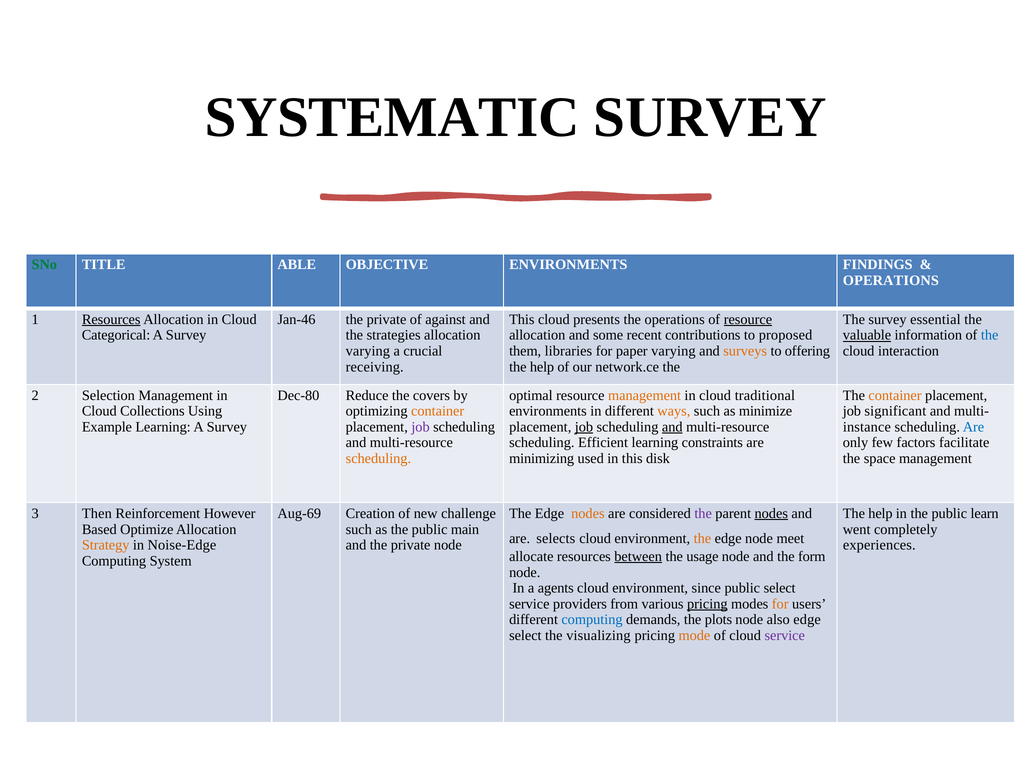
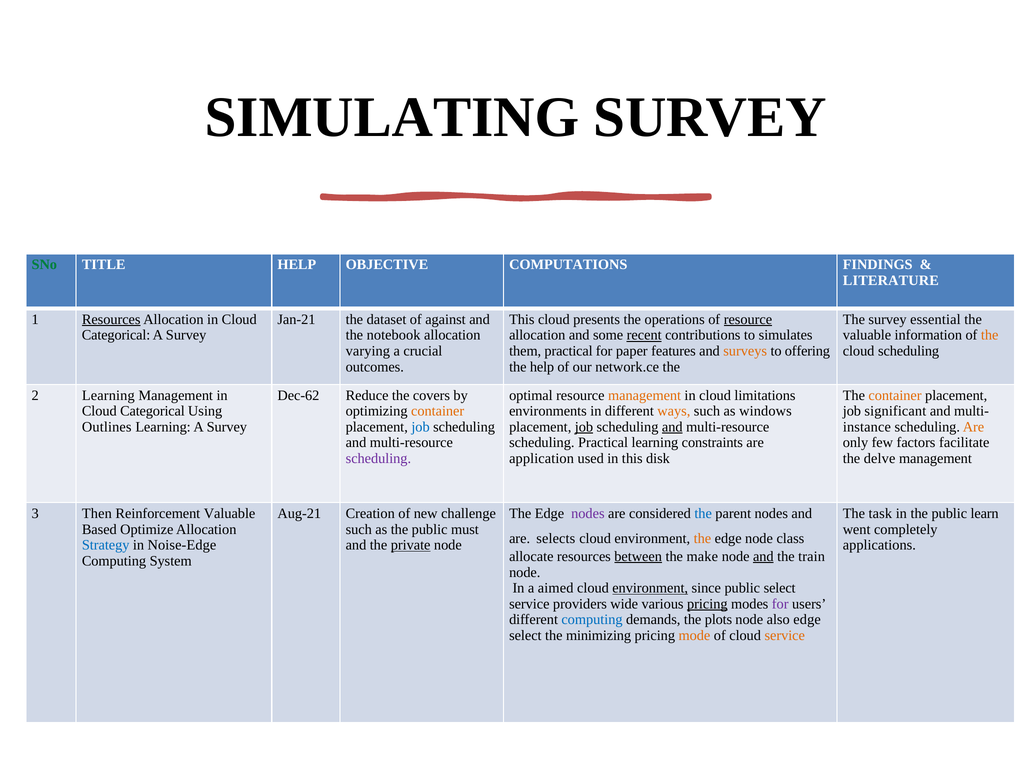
SYSTEMATIC: SYSTEMATIC -> SIMULATING (392, 117)
TITLE ABLE: ABLE -> HELP (297, 265)
OBJECTIVE ENVIRONMENTS: ENVIRONMENTS -> COMPUTATIONS (568, 265)
OPERATIONS: OPERATIONS -> LITERATURE (891, 281)
Jan-46: Jan-46 -> Jan-21 (296, 319)
private: private -> dataset (387, 319)
strategies: strategies -> notebook (394, 335)
recent underline: none -> present (644, 335)
proposed: proposed -> simulates (786, 335)
valuable underline: present -> none (867, 335)
the colour: blue -> orange (990, 335)
them libraries: libraries -> practical (569, 351)
paper varying: varying -> features (674, 351)
cloud interaction: interaction -> scheduling (909, 351)
receiving: receiving -> outcomes (375, 367)
2 Selection: Selection -> Learning (108, 395)
Dec-80: Dec-80 -> Dec-62 (298, 395)
traditional: traditional -> limitations (765, 395)
Collections: Collections -> Categorical (152, 411)
minimize: minimize -> windows (765, 411)
Example: Example -> Outlines (107, 427)
job colour: purple -> blue (421, 427)
Are colour: blue -> orange (973, 427)
scheduling Efficient: Efficient -> Practical (603, 443)
scheduling colour: orange -> purple (378, 459)
minimizing: minimizing -> application (542, 459)
space: space -> delve (880, 459)
Reinforcement However: However -> Valuable (230, 514)
Aug-69: Aug-69 -> Aug-21 (299, 514)
nodes colour: orange -> purple (588, 514)
the colour: purple -> blue (703, 514)
nodes underline: present -> none (771, 514)
help: help -> task (880, 514)
main: main -> must (465, 529)
meet: meet -> class (790, 538)
Strategy colour: orange -> blue (106, 545)
private underline: none -> present (411, 545)
experiences: experiences -> applications (879, 545)
usage: usage -> make (702, 556)
and underline: none -> present (763, 556)
form: form -> train (812, 556)
agents: agents -> aimed (556, 588)
environment underline: none -> present (650, 588)
from: from -> wide (624, 604)
for colour: orange -> purple (780, 604)
visualizing: visualizing -> minimizing (599, 636)
service colour: purple -> orange (785, 636)
